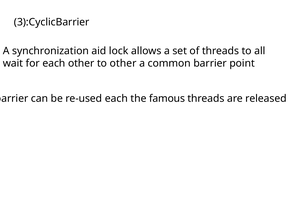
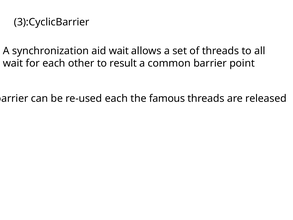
aid lock: lock -> wait (119, 51)
to other: other -> result (123, 63)
